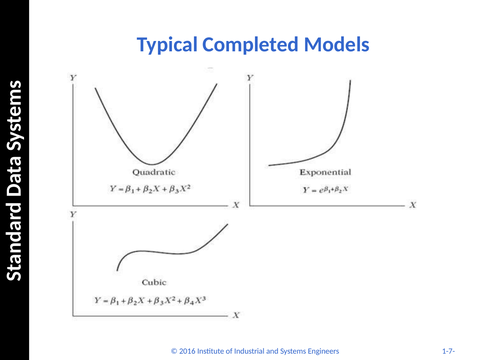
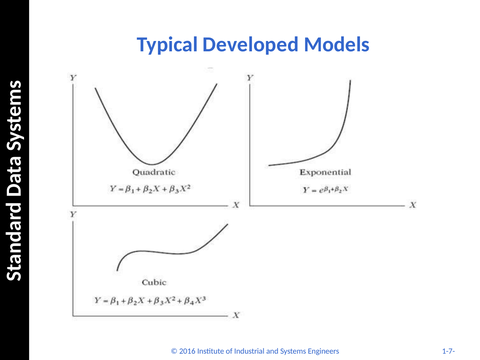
Completed: Completed -> Developed (251, 45)
